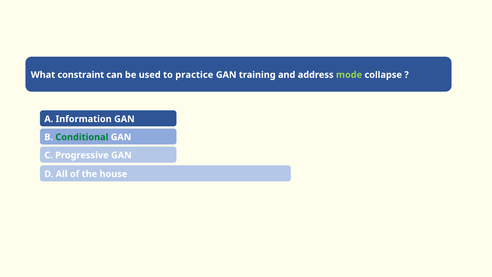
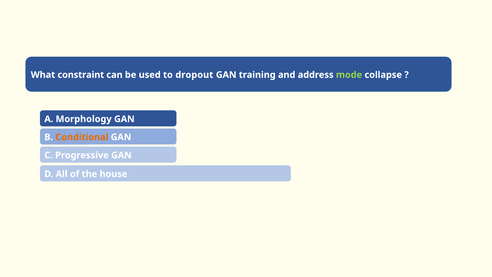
practice: practice -> dropout (194, 75)
Information: Information -> Morphology (84, 119)
Conditional colour: green -> orange (82, 137)
